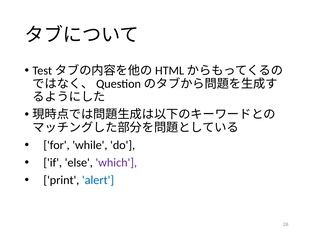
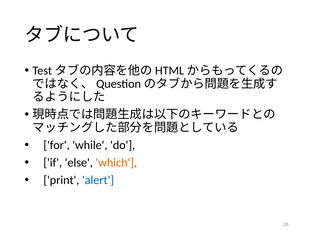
which colour: purple -> orange (116, 163)
